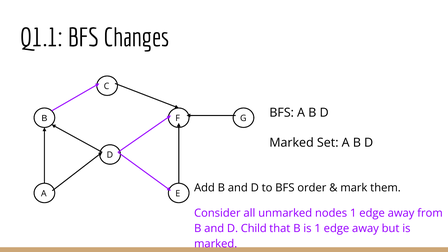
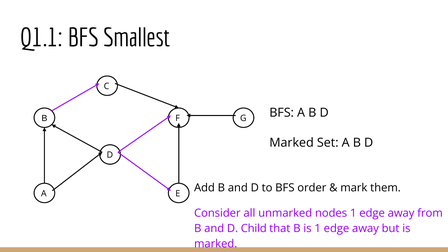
Changes: Changes -> Smallest (137, 38)
